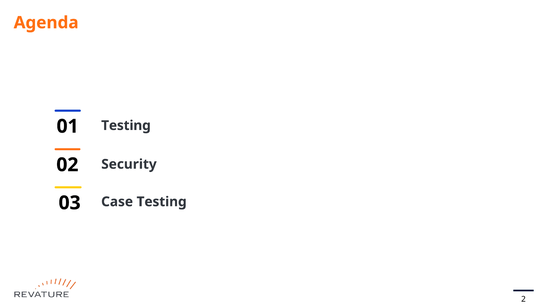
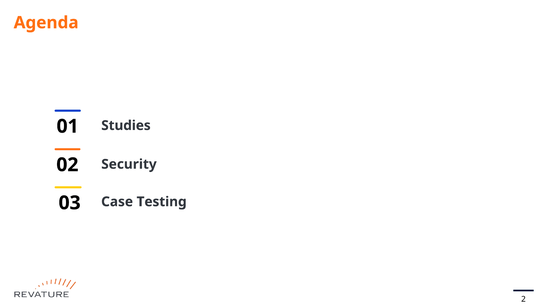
01 Testing: Testing -> Studies (126, 126)
